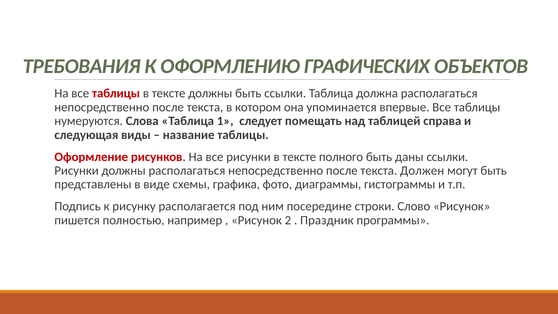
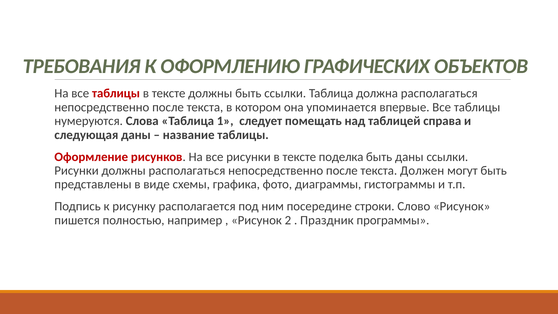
следующая виды: виды -> даны (136, 135)
полного: полного -> поделка (341, 157)
